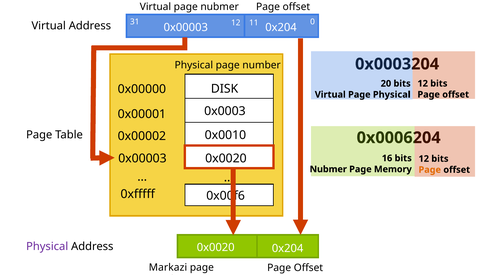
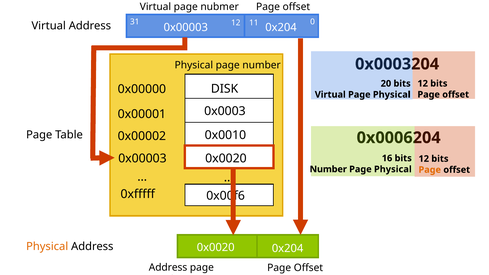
Nubmer: Nubmer -> Number (328, 169)
Memory: Memory -> Physical (393, 169)
Physical colour: purple -> orange (47, 246)
Markazi: Markazi -> Address (168, 267)
